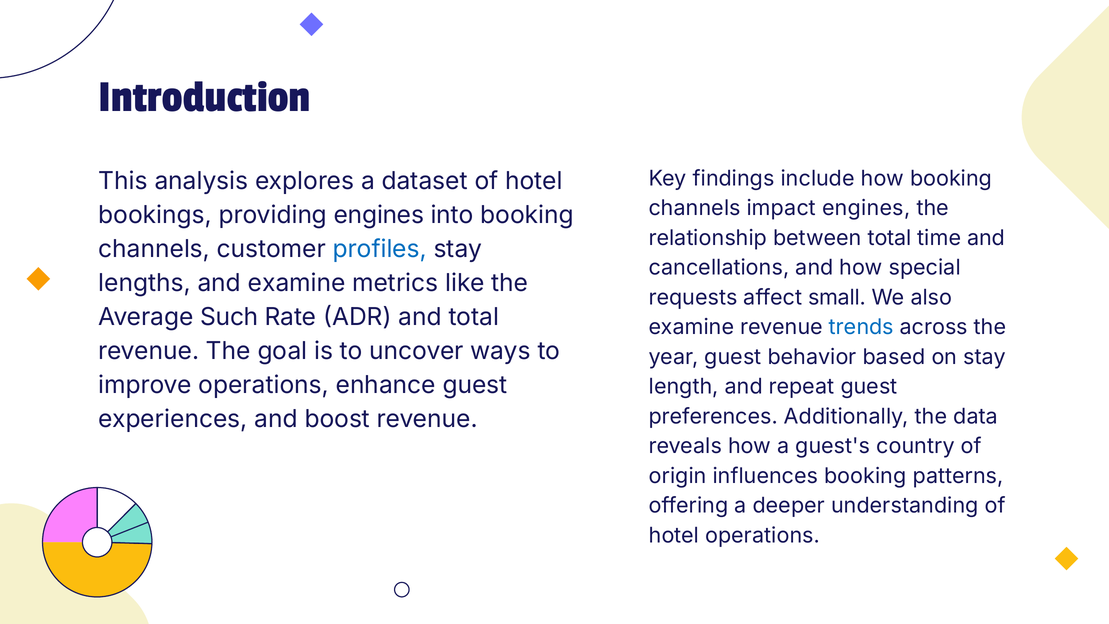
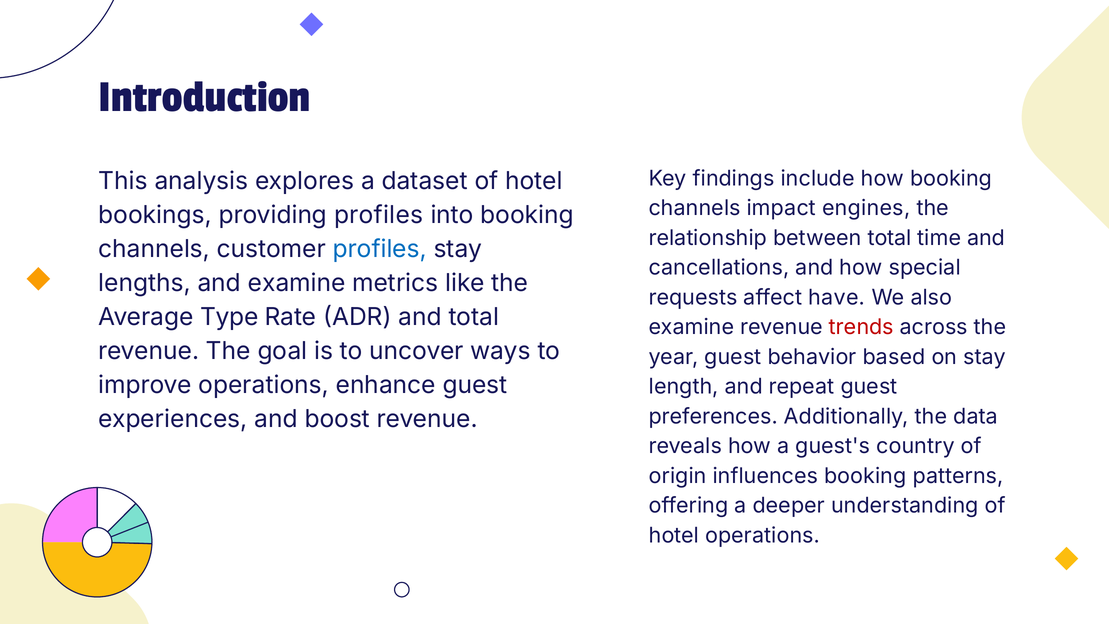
providing engines: engines -> profiles (379, 215)
small: small -> have (837, 297)
Such: Such -> Type (229, 317)
trends colour: blue -> red (861, 327)
